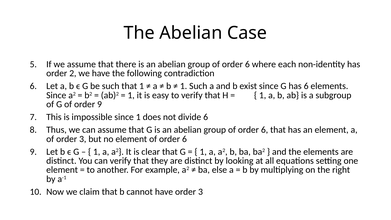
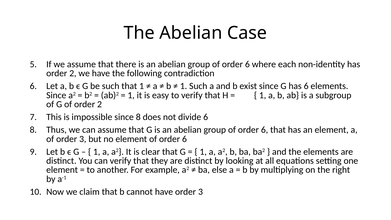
of order 9: 9 -> 2 (100, 104)
since 1: 1 -> 8 (138, 117)
